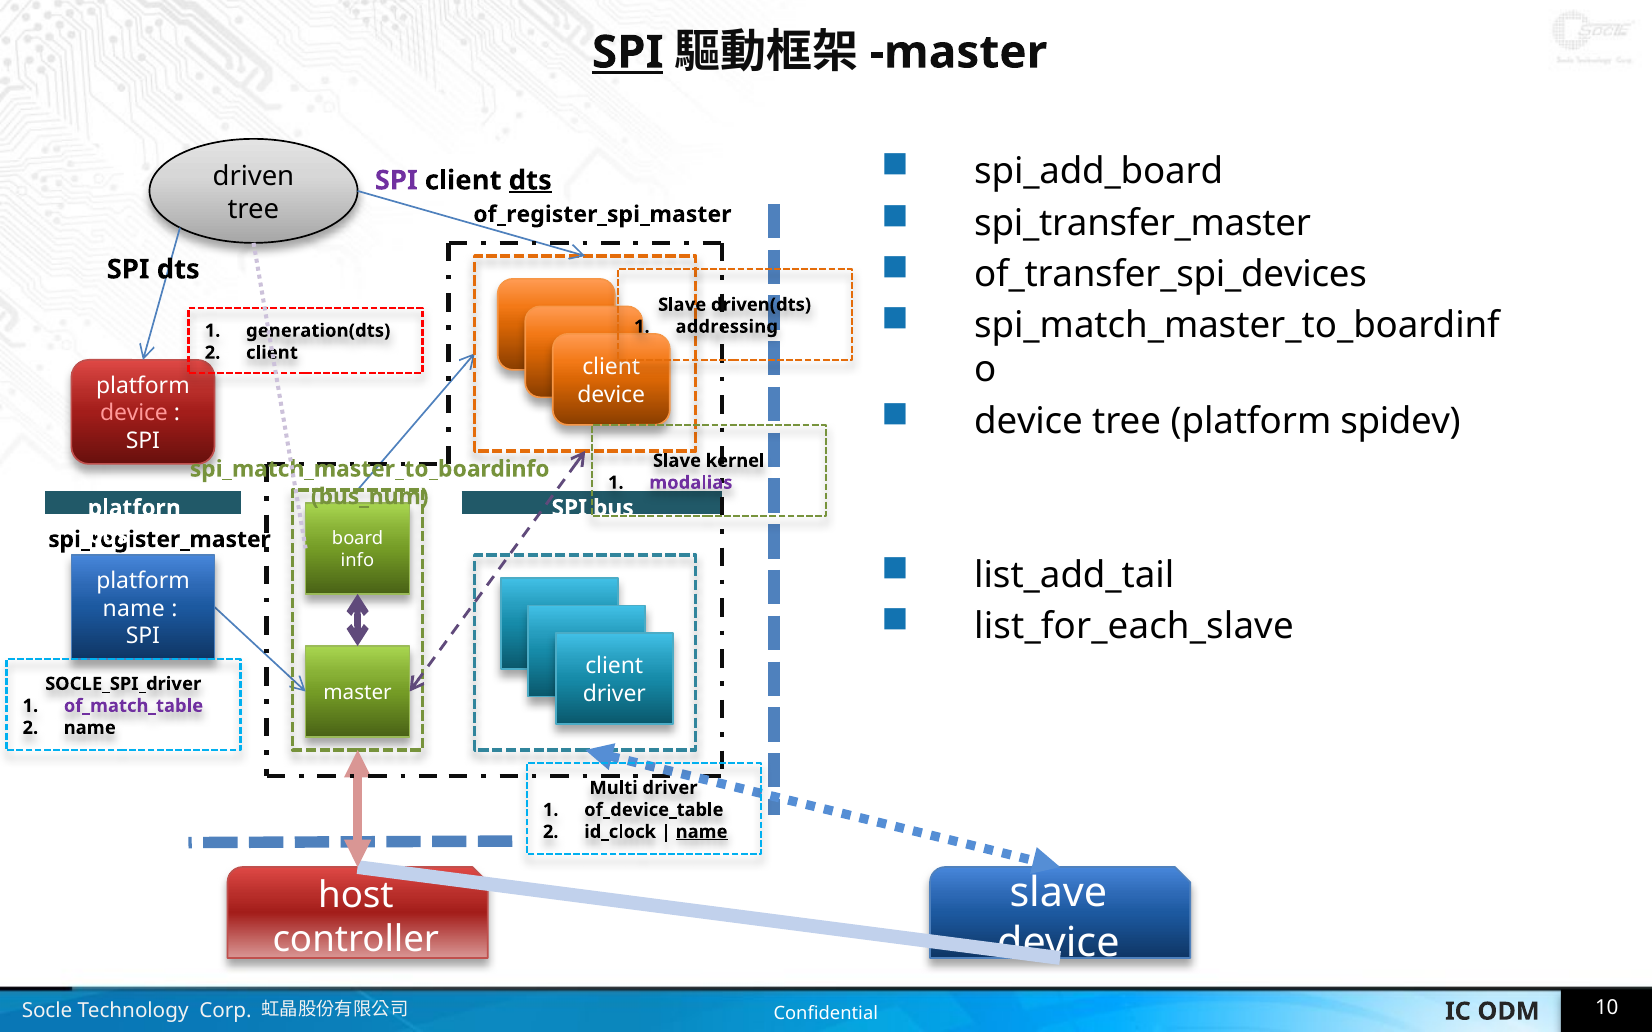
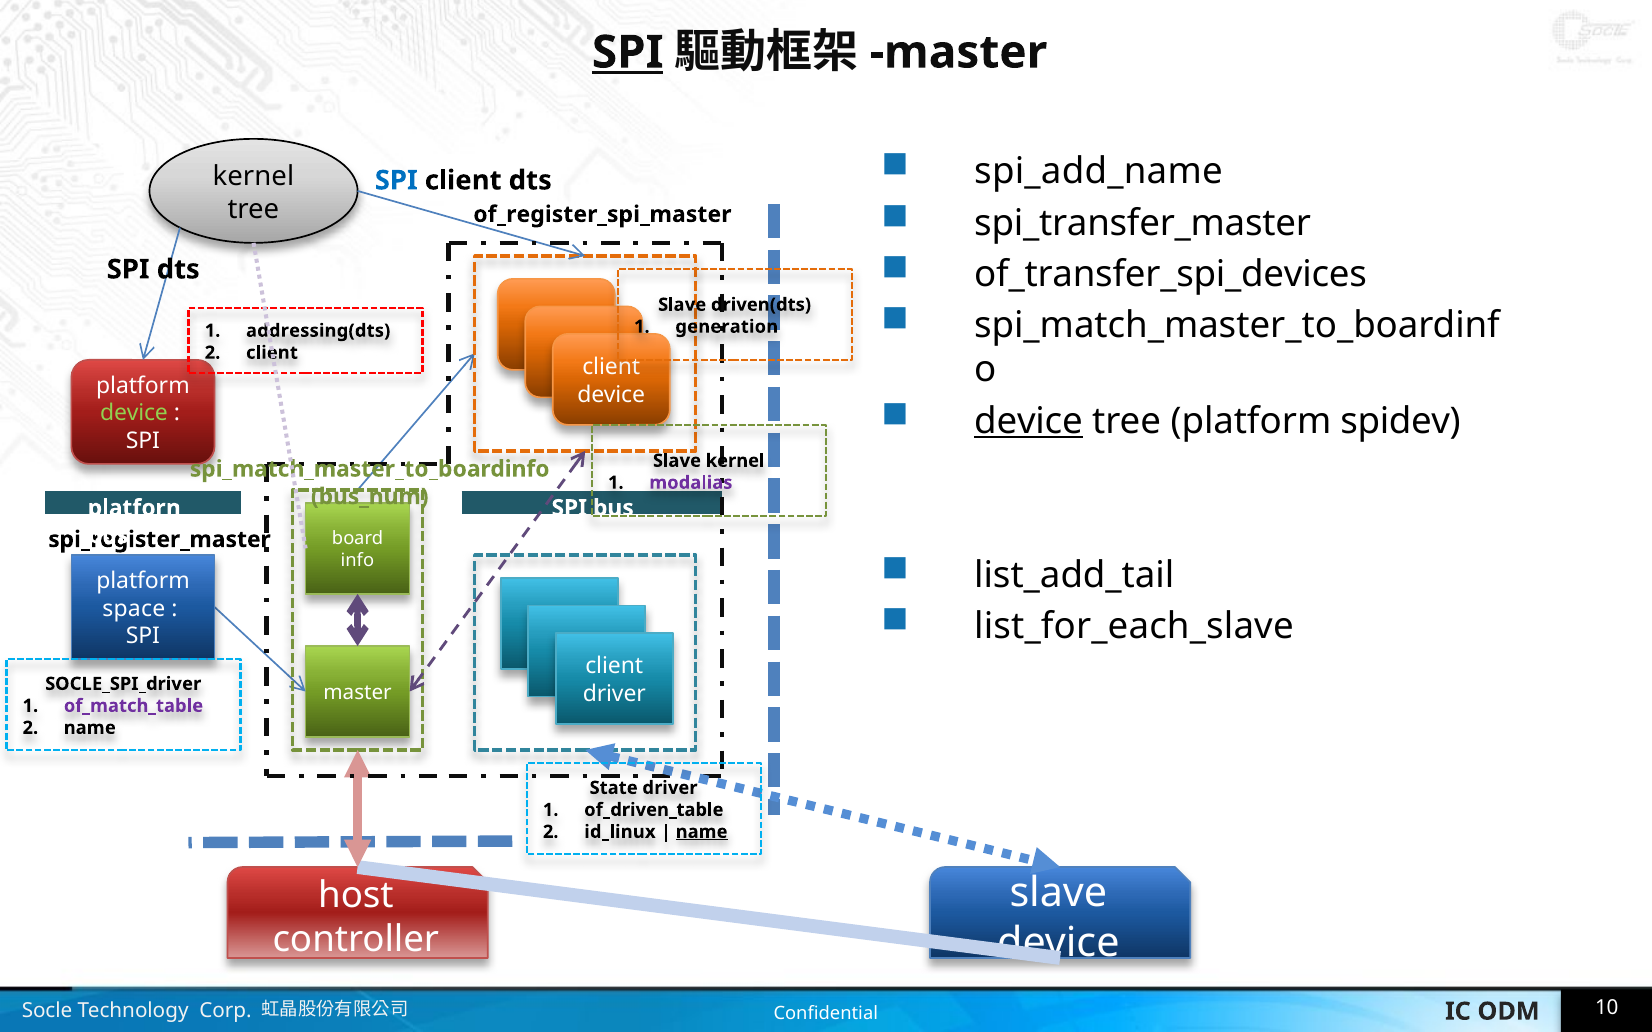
spi_add_board: spi_add_board -> spi_add_name (1098, 172)
driven: driven -> kernel (253, 176)
SPI colour: purple -> blue (396, 181)
dts underline: present -> none (530, 181)
addressing: addressing -> generation (727, 327)
generation(dts: generation(dts -> addressing(dts (318, 331)
device underline: none -> present (1029, 421)
device colour: pink -> light green (134, 414)
name: name -> space (134, 609)
Multi: Multi -> State (614, 788)
of_device_table: of_device_table -> of_driven_table (654, 810)
id_clock: id_clock -> id_linux (620, 832)
